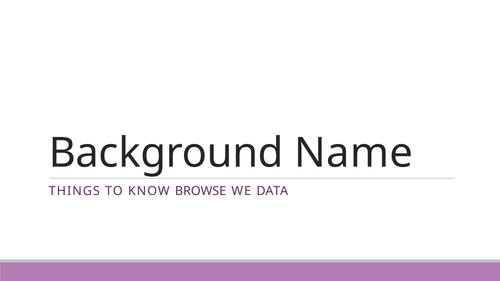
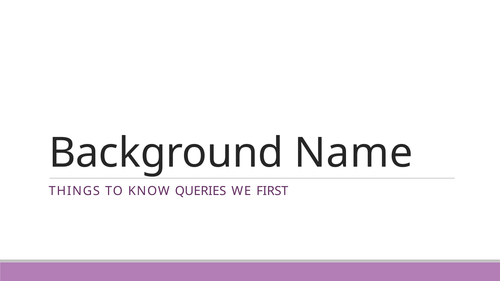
BROWSE: BROWSE -> QUERIES (201, 191)
DATA: DATA -> FIRST (272, 191)
